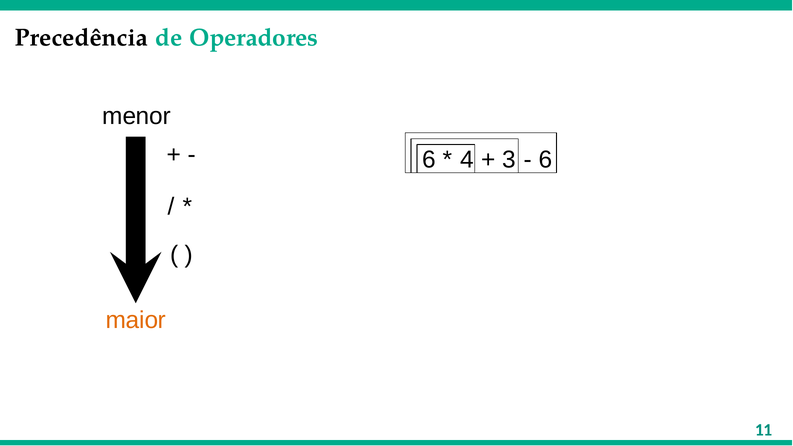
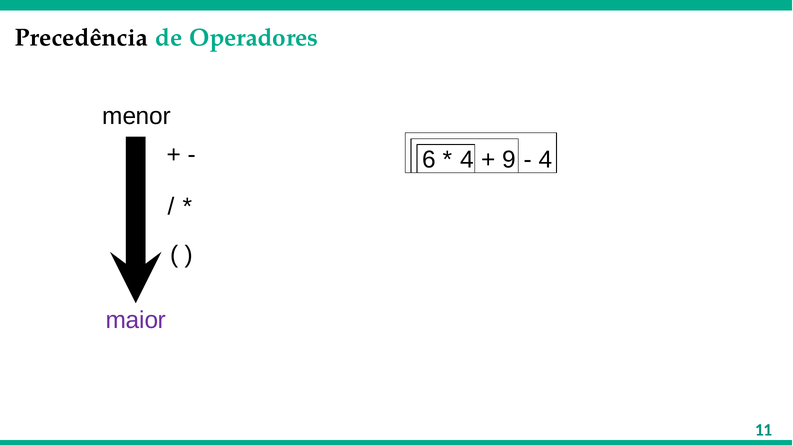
3: 3 -> 9 (509, 160)
6: 6 -> 4 (545, 160)
maior colour: orange -> purple (136, 321)
